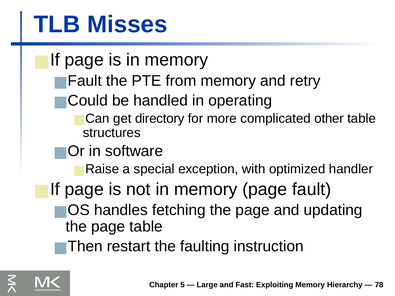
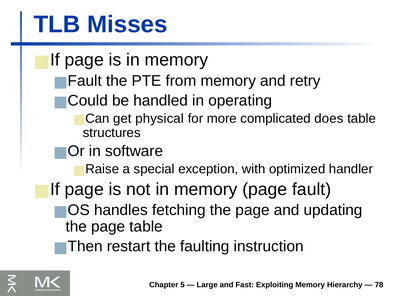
directory: directory -> physical (160, 119)
other: other -> does (329, 119)
